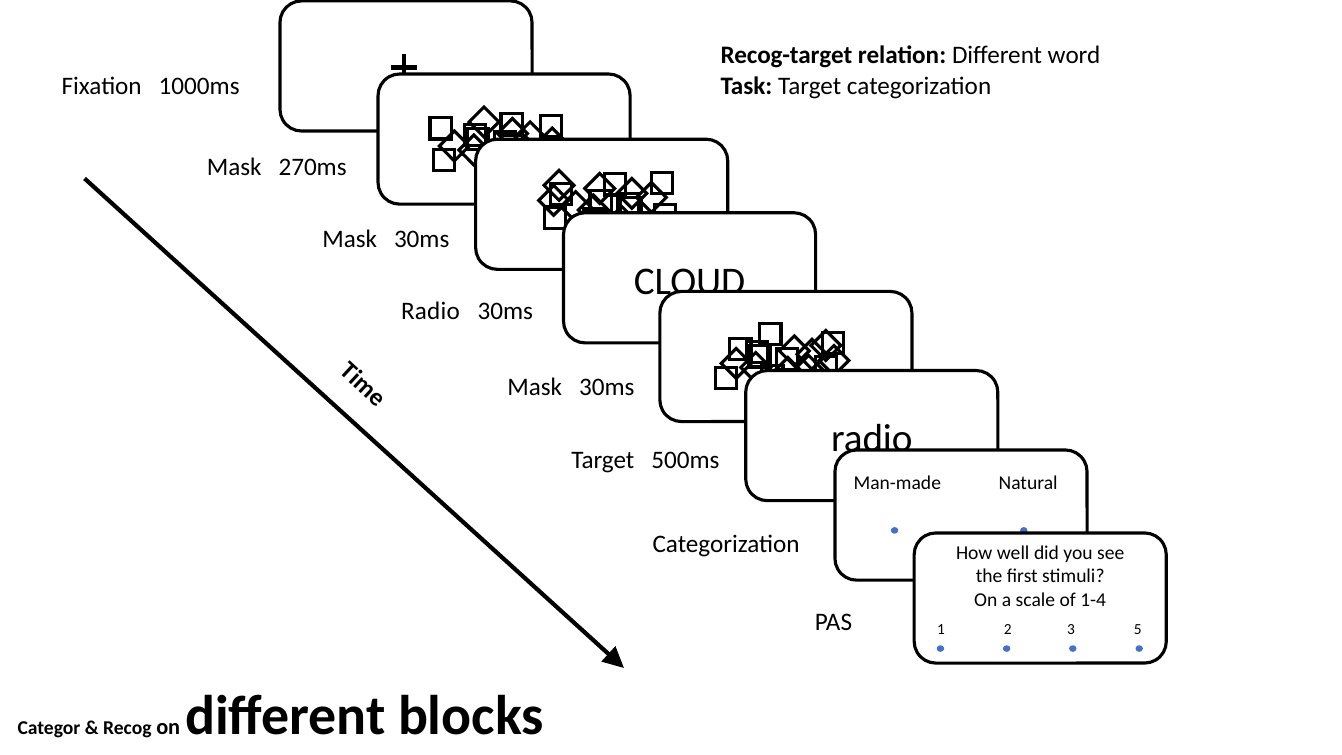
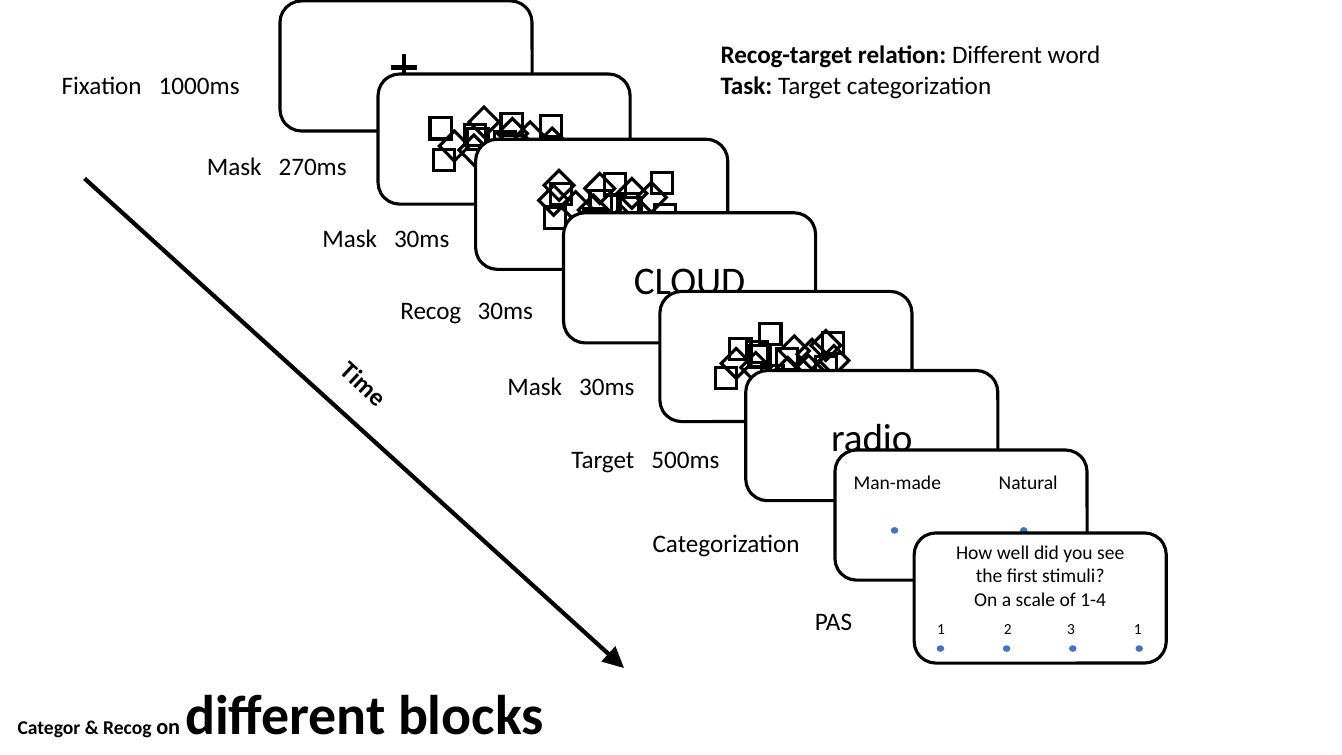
Radio: Radio -> Recog (431, 311)
3 5: 5 -> 1 (1138, 629)
